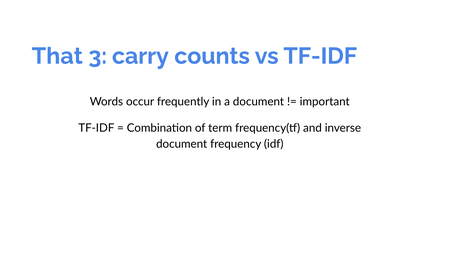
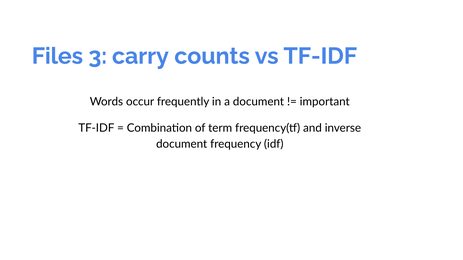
That: That -> Files (57, 56)
